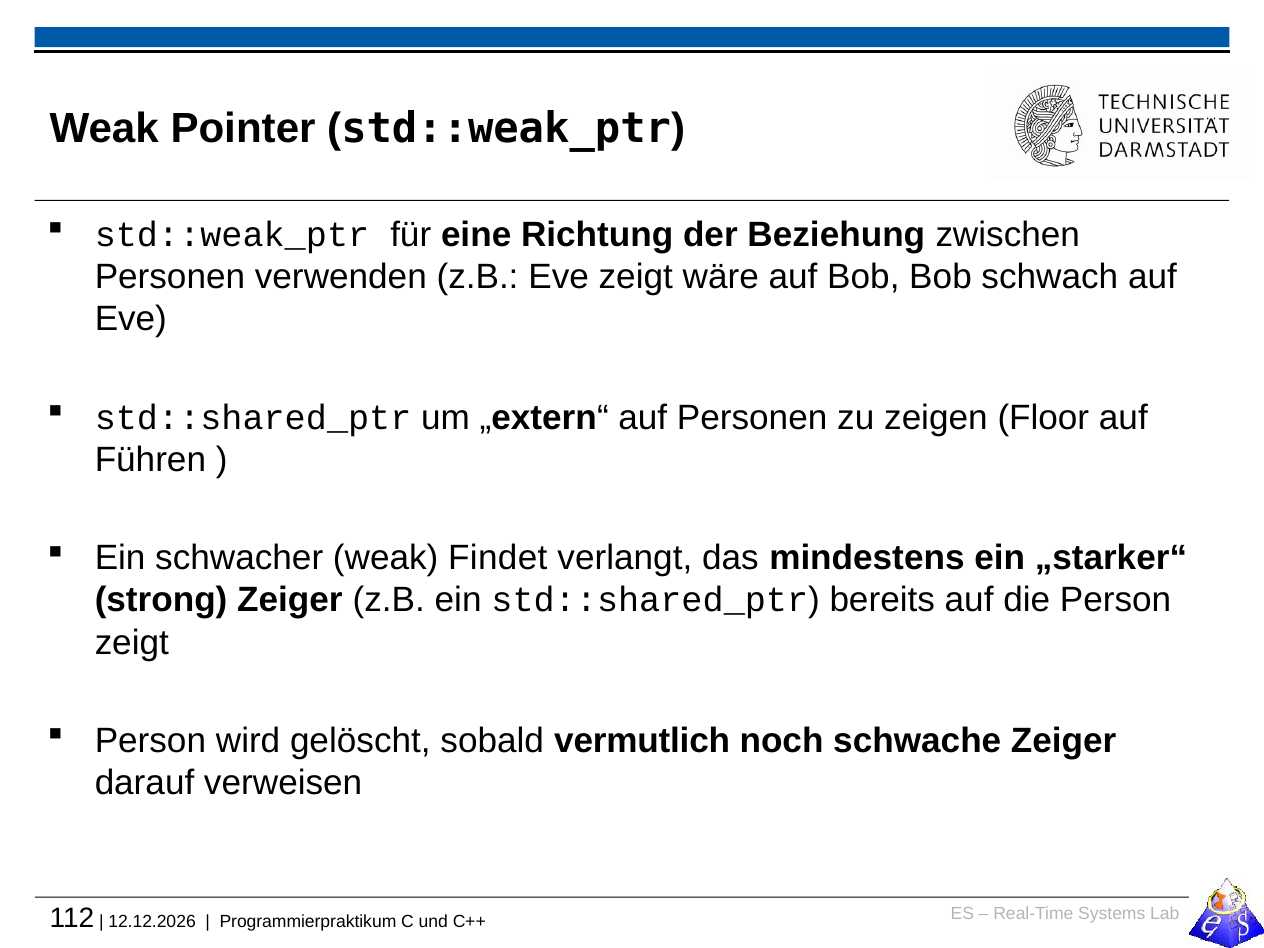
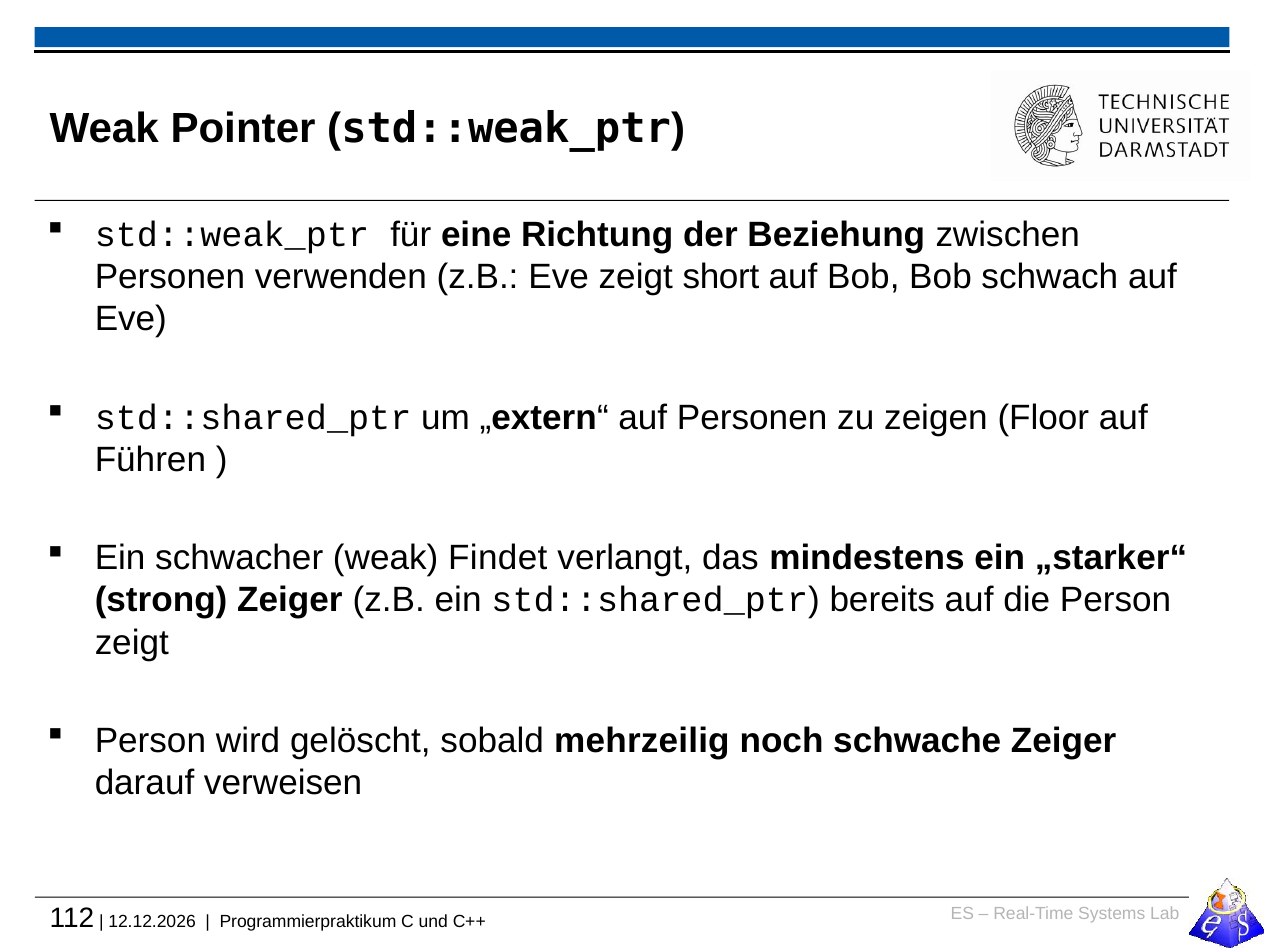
wäre: wäre -> short (721, 277)
vermutlich: vermutlich -> mehrzeilig (642, 741)
